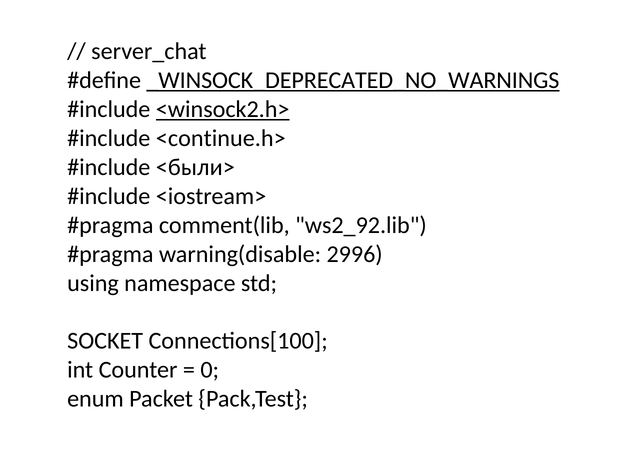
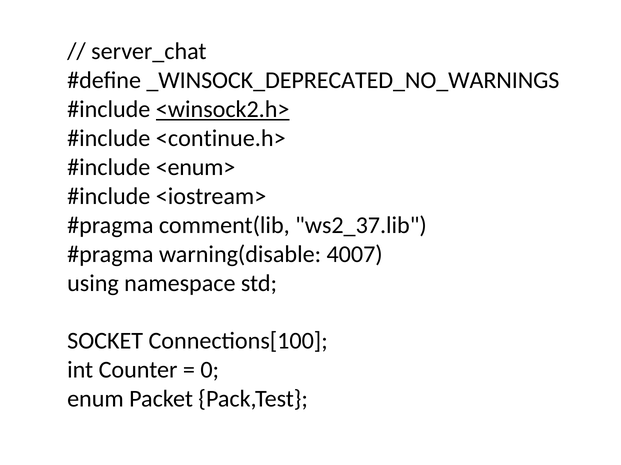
_WINSOCK_DEPRECATED_NO_WARNINGS underline: present -> none (353, 81)
<были>: <были> -> <enum> (196, 168)
ws2_92.lib: ws2_92.lib -> ws2_37.lib (361, 226)
2996: 2996 -> 4007 (355, 255)
